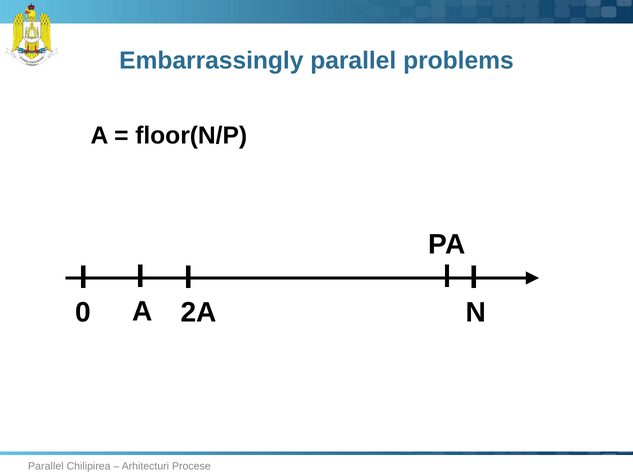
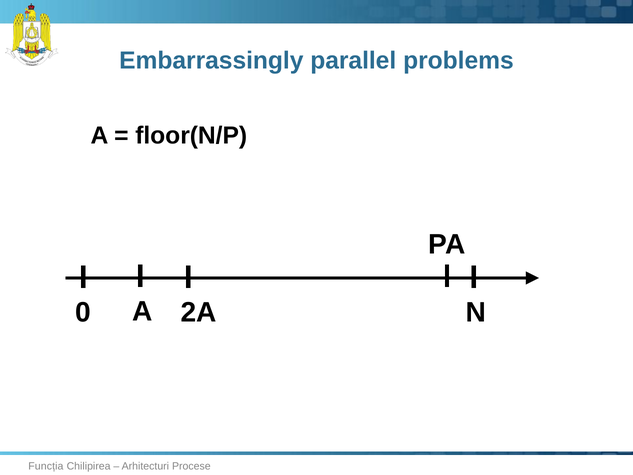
Parallel: Parallel -> Funcția (46, 466)
